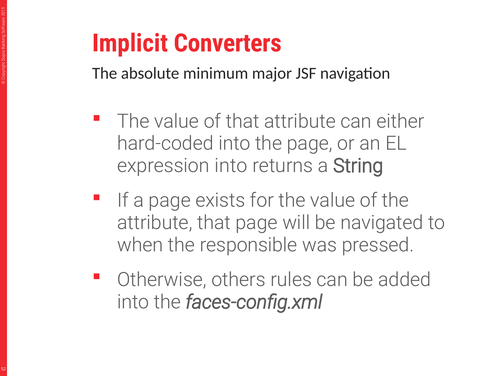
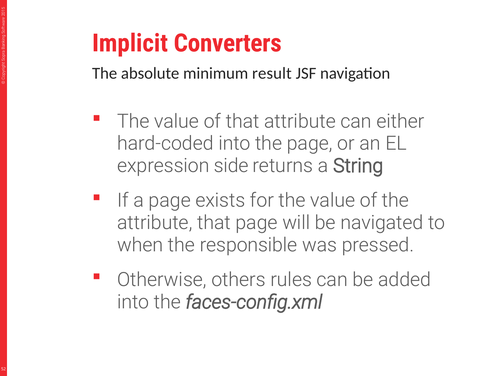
major: major -> result (272, 73)
expression into: into -> side (231, 166)
